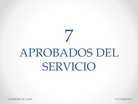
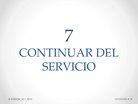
APROBADOS: APROBADOS -> CONTINUAR (56, 53)
